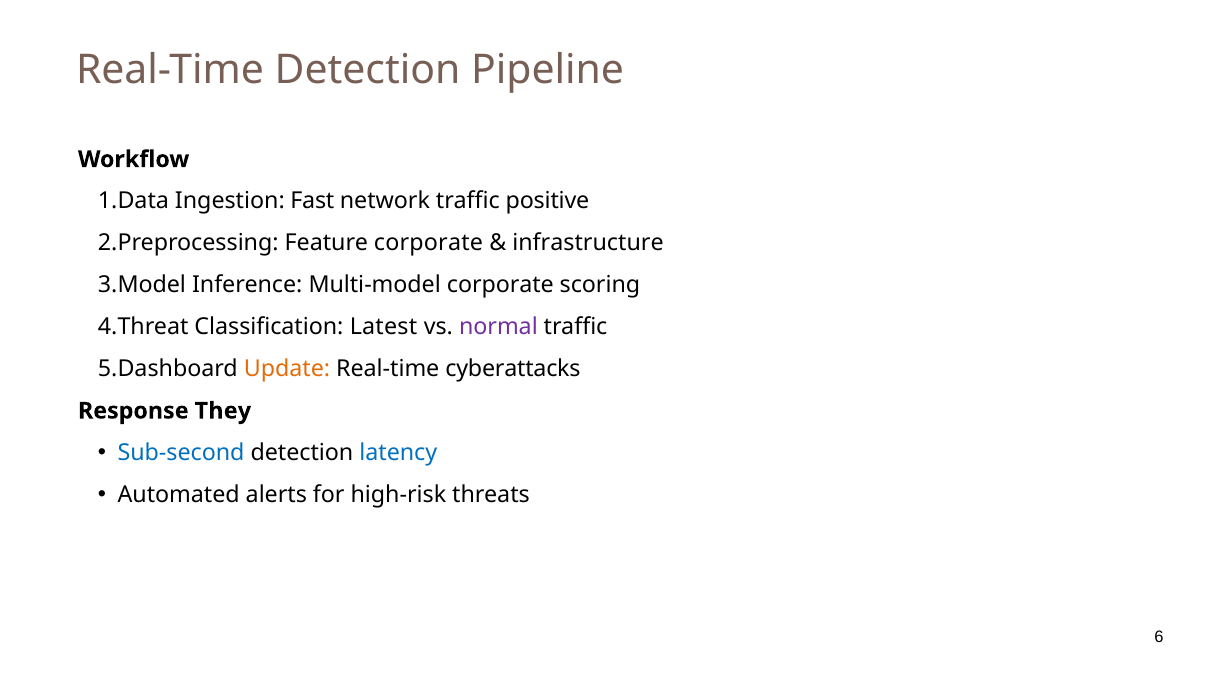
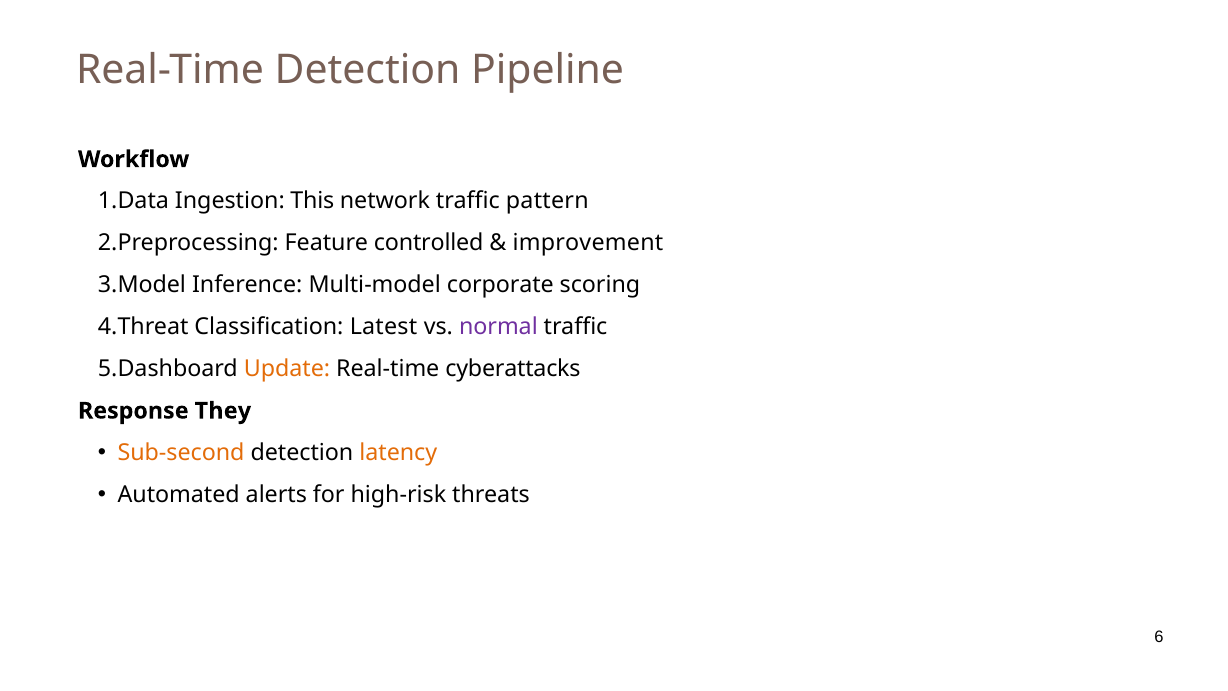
Fast: Fast -> This (312, 201)
positive: positive -> pattern (547, 201)
Feature corporate: corporate -> controlled (429, 243)
infrastructure: infrastructure -> improvement (588, 243)
Sub-second colour: blue -> orange (181, 453)
latency colour: blue -> orange (398, 453)
